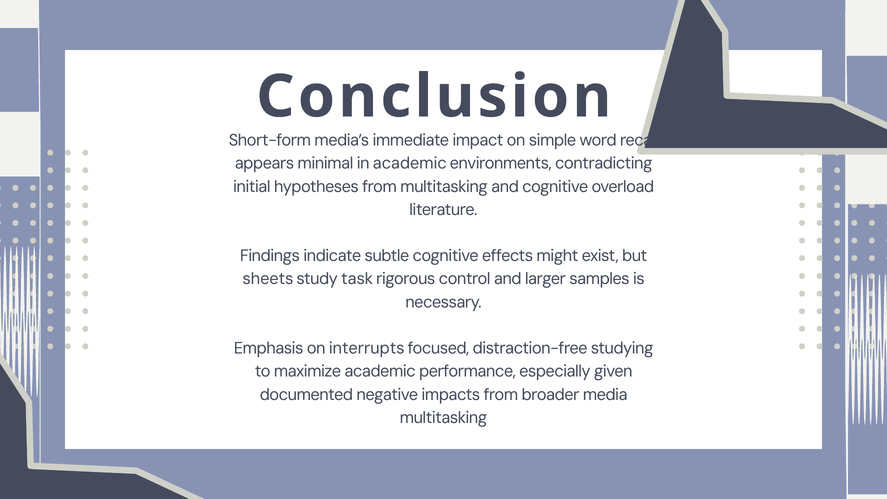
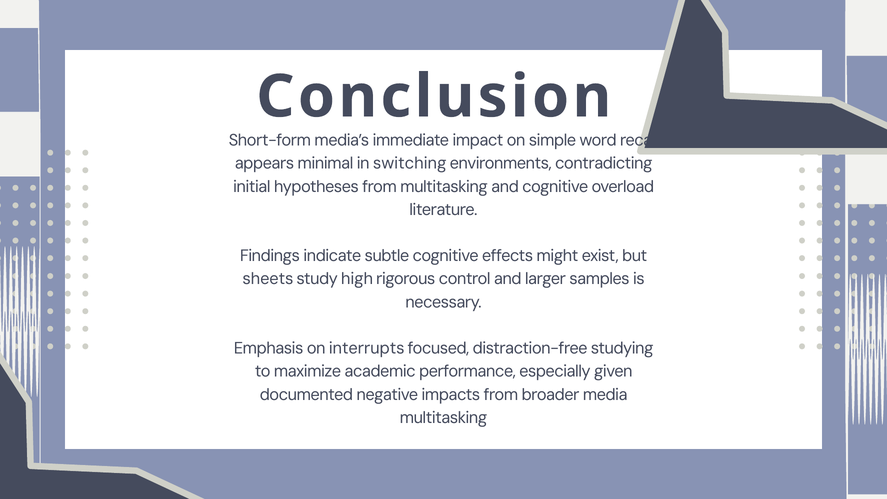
in academic: academic -> switching (410, 163)
task: task -> high (357, 279)
